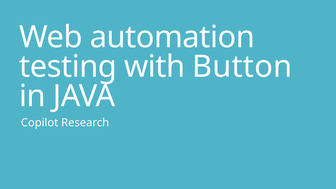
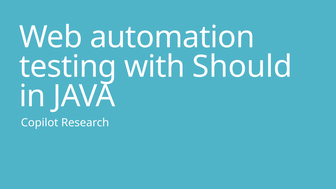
Button: Button -> Should (242, 67)
